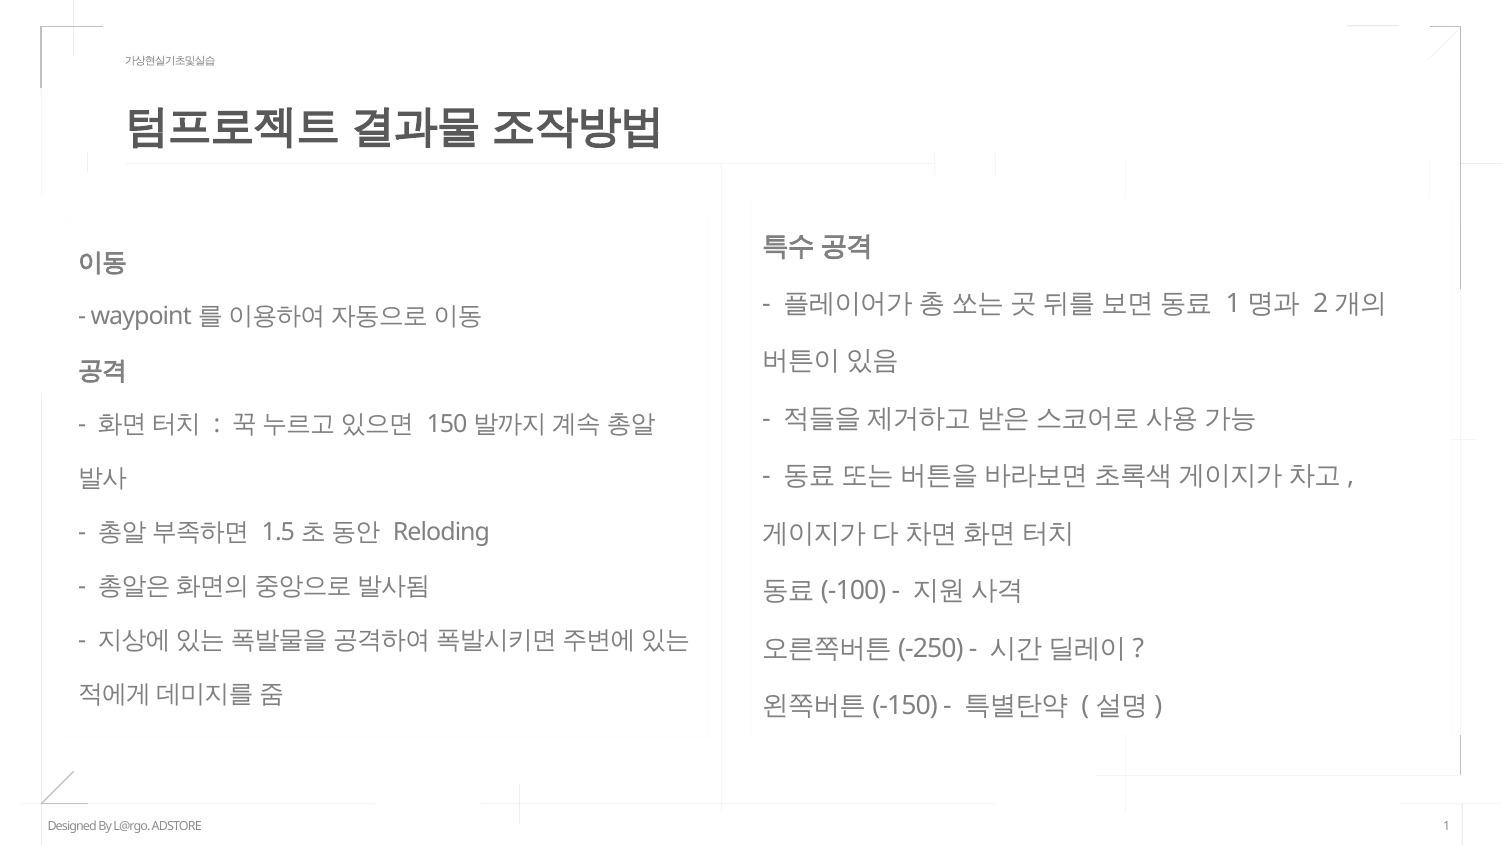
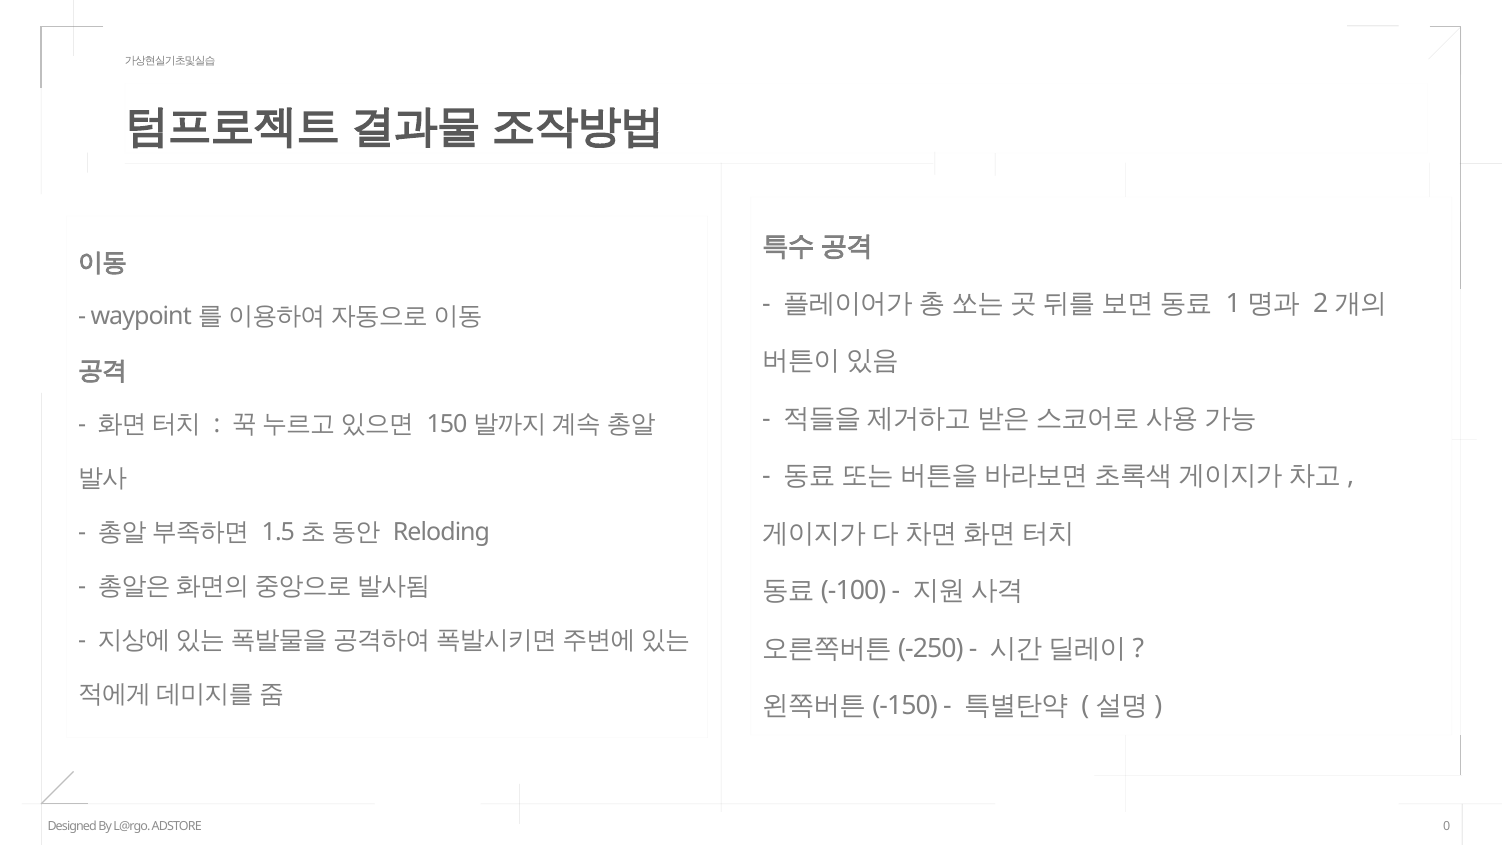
1: 1 -> 0 (1447, 826)
